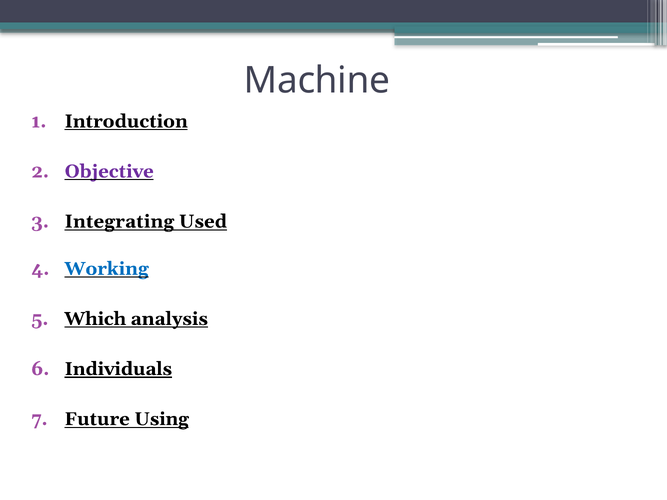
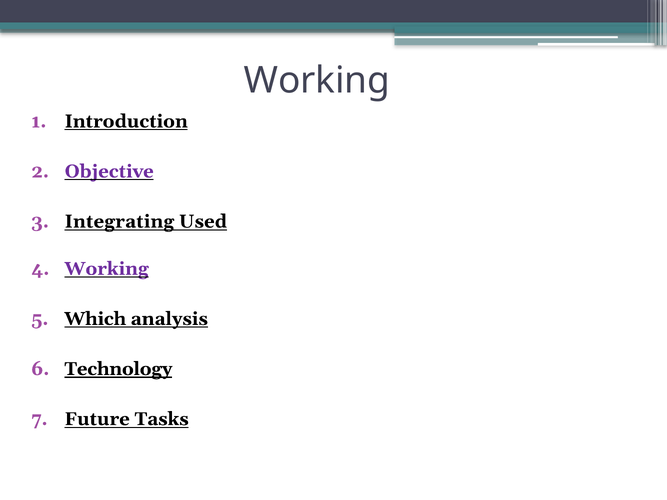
Machine: Machine -> Working (317, 80)
Working colour: blue -> purple (107, 269)
Individuals: Individuals -> Technology (118, 369)
Using: Using -> Tasks (162, 419)
